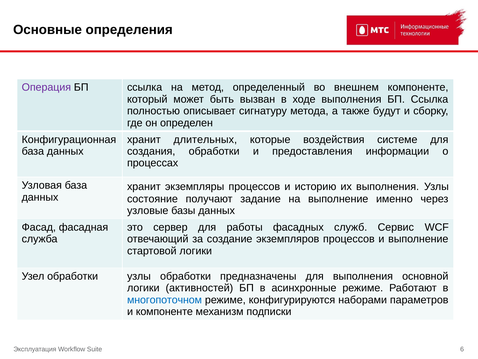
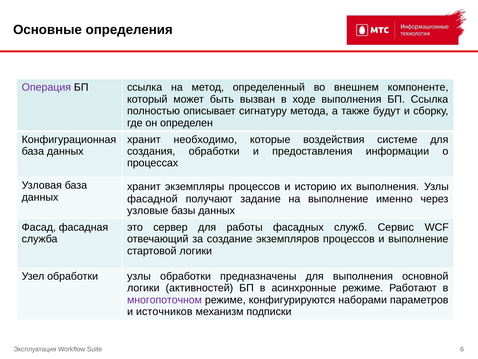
длительных: длительных -> необходимо (205, 139)
состояние: состояние -> фасадной (152, 199)
многопоточном colour: blue -> purple (165, 299)
и компоненте: компоненте -> источников (164, 311)
